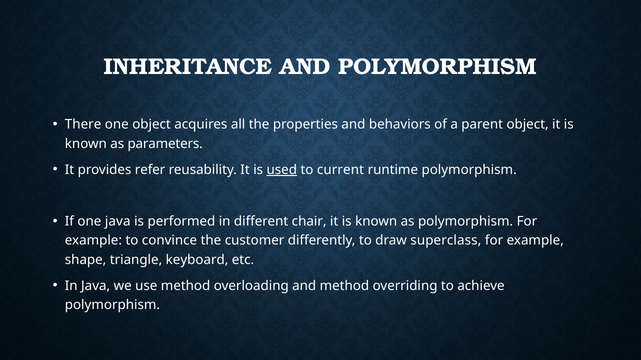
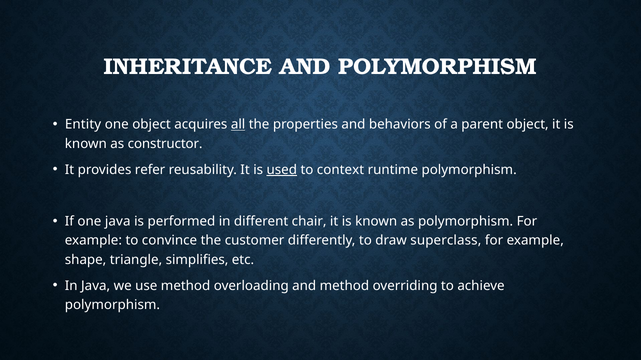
There: There -> Entity (83, 125)
all underline: none -> present (238, 125)
parameters: parameters -> constructor (165, 144)
current: current -> context (340, 170)
keyboard: keyboard -> simplifies (197, 260)
